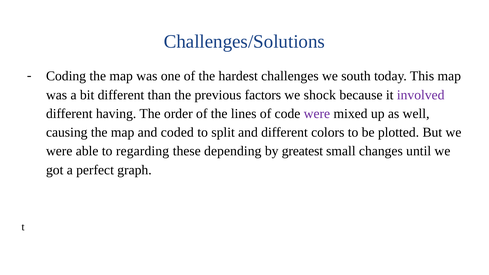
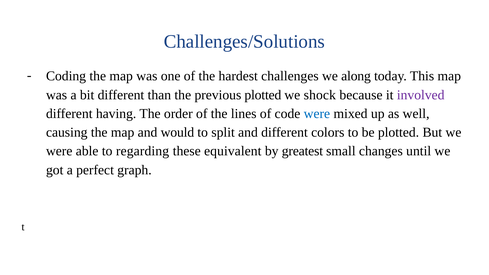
south: south -> along (356, 76)
previous factors: factors -> plotted (263, 95)
were colour: purple -> blue (317, 114)
coded: coded -> would (177, 132)
depending: depending -> equivalent (233, 151)
